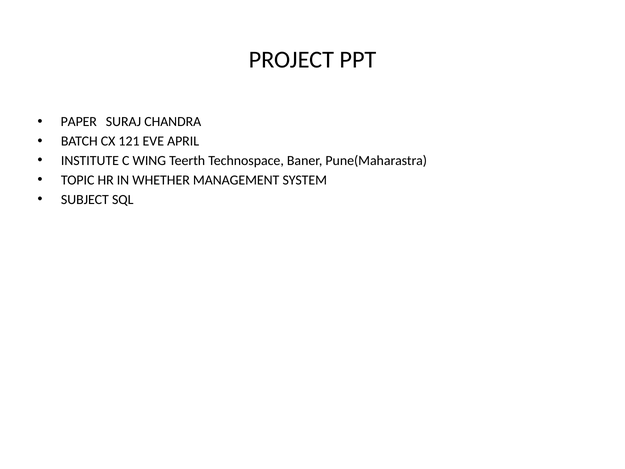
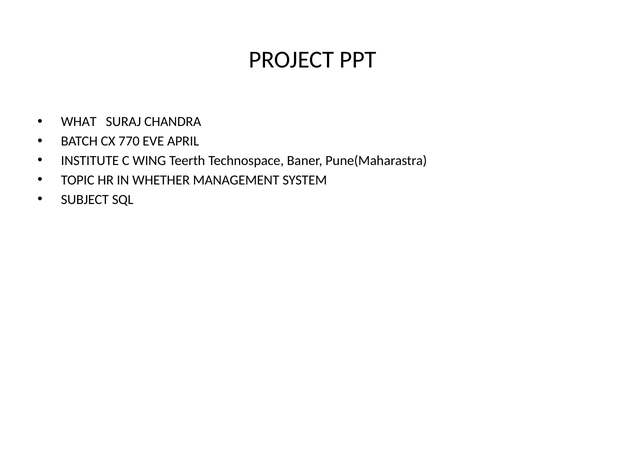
PAPER: PAPER -> WHAT (79, 122)
121: 121 -> 770 (129, 141)
